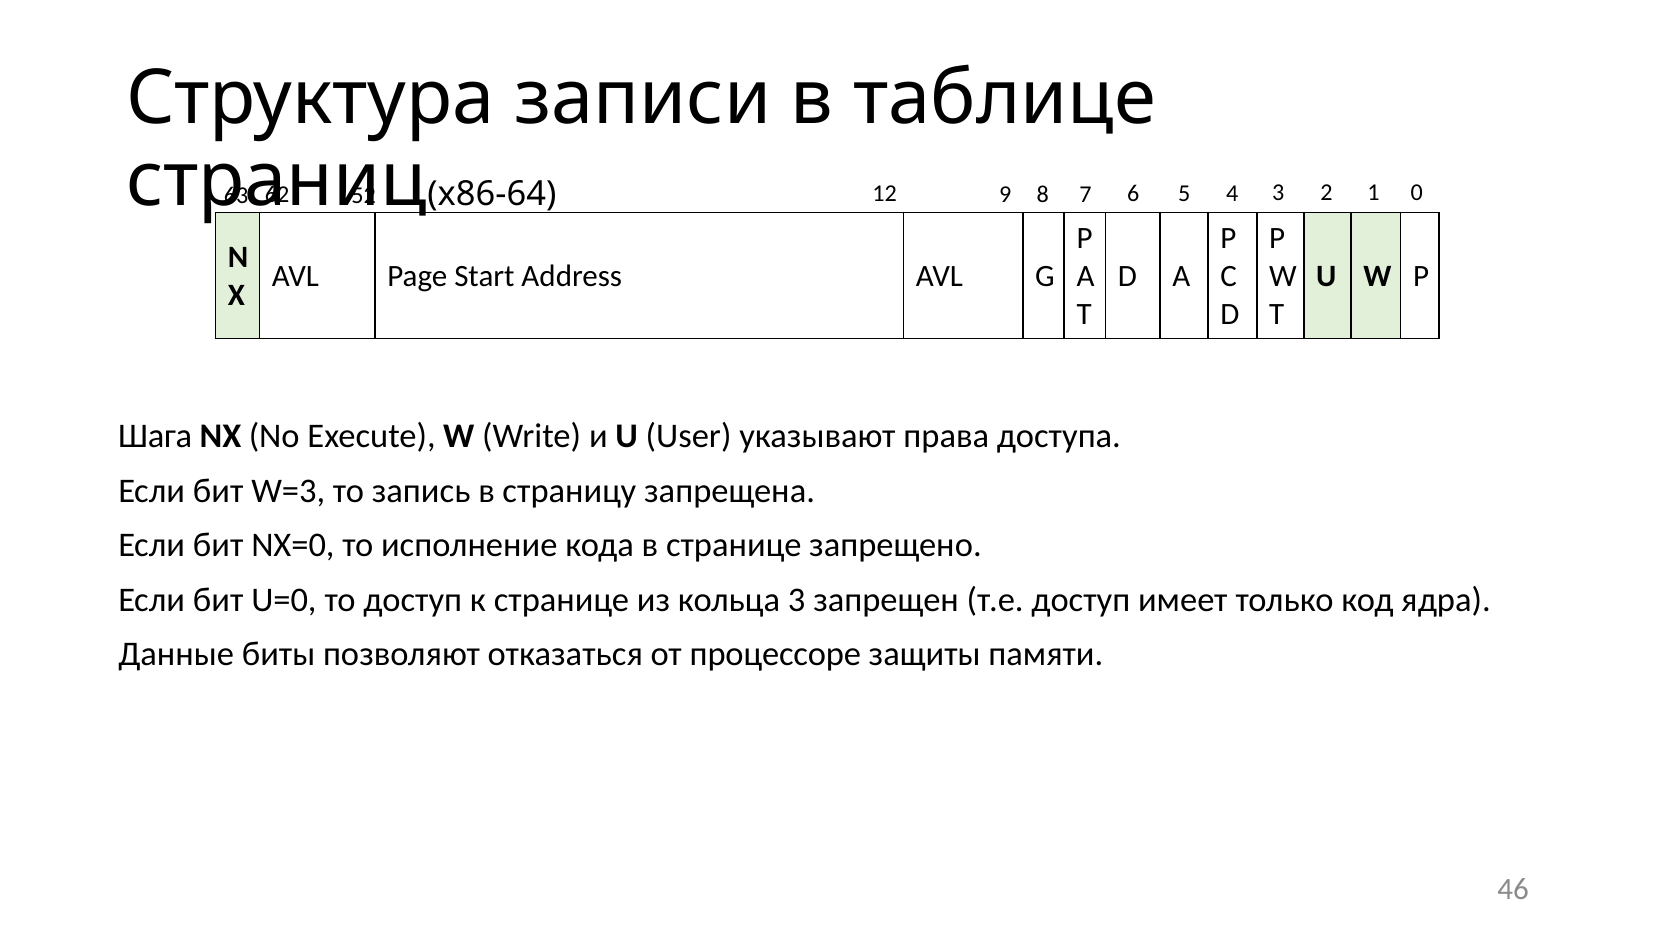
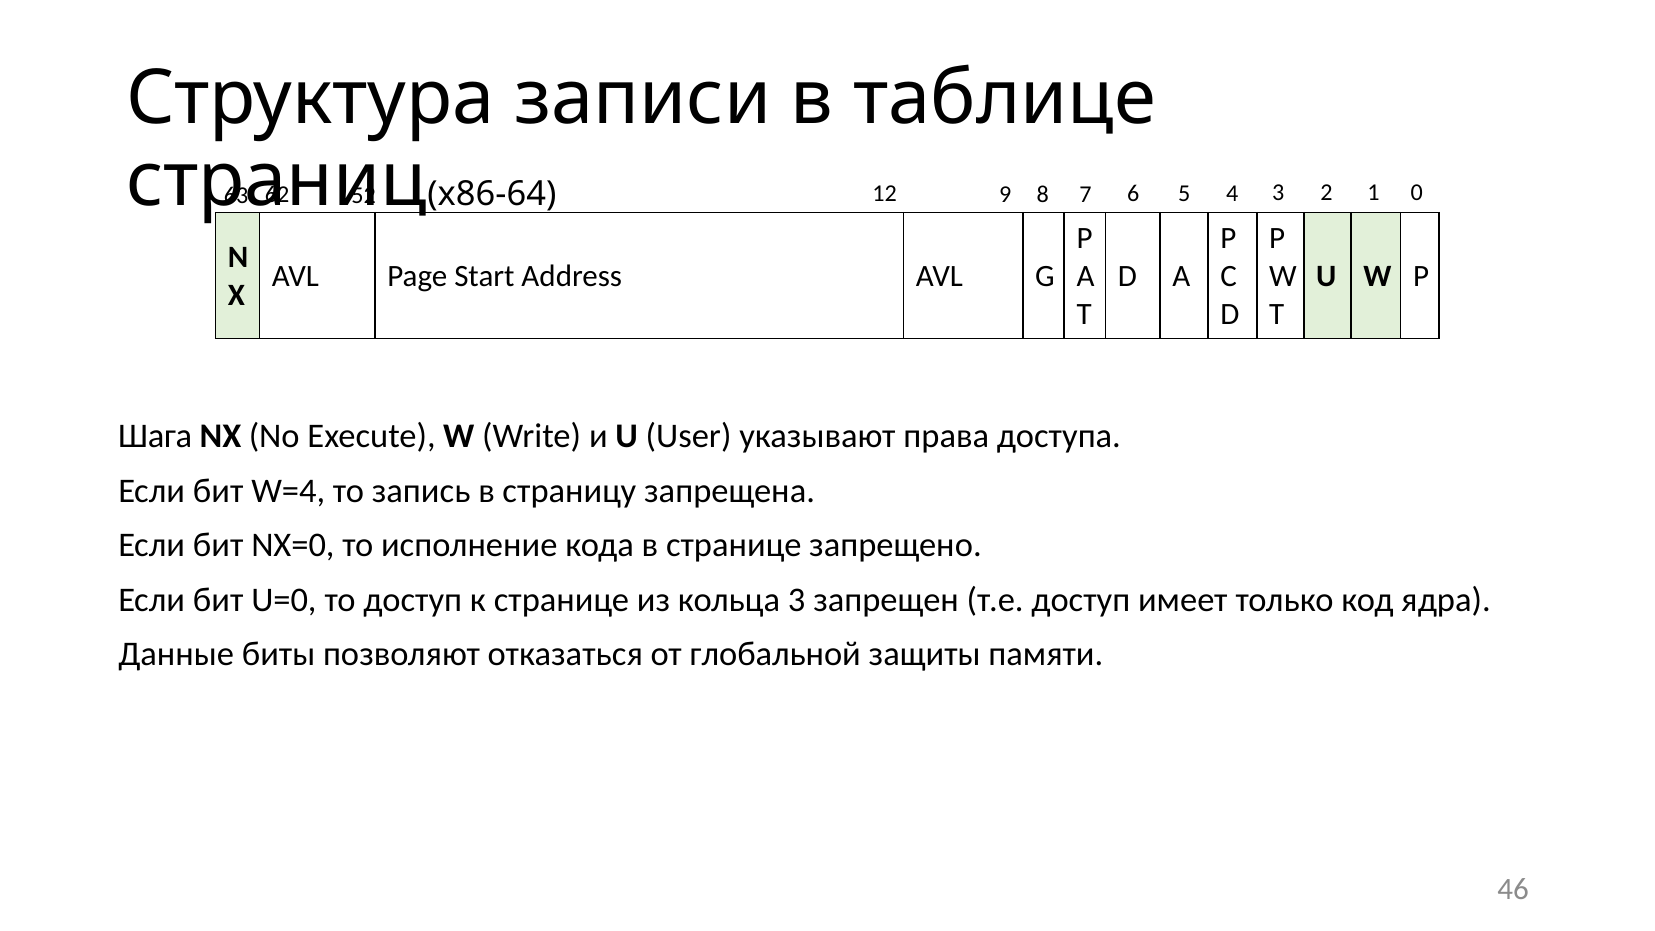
W=3: W=3 -> W=4 (288, 491)
процессоре: процессоре -> глобальной (775, 654)
